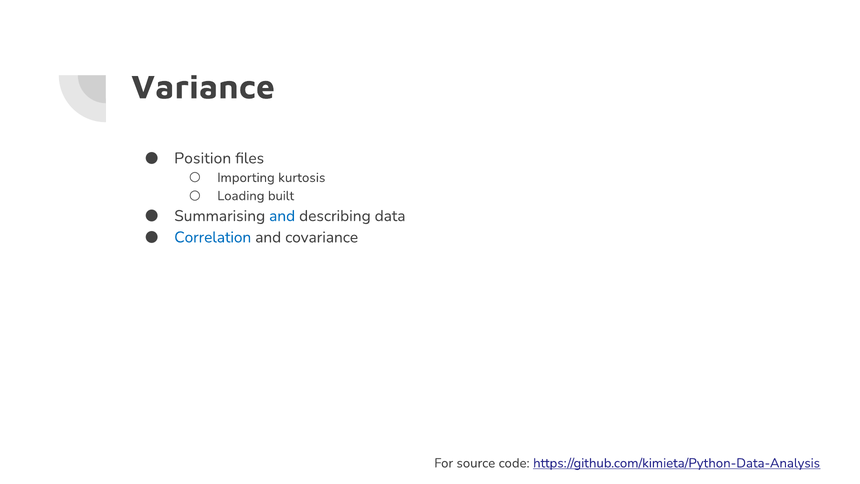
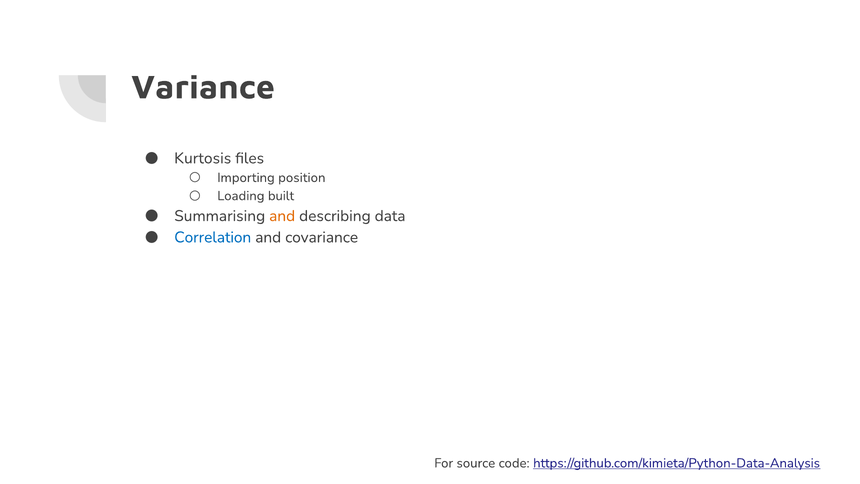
Position: Position -> Kurtosis (203, 158)
kurtosis: kurtosis -> position (302, 178)
and colour: blue -> orange (282, 216)
